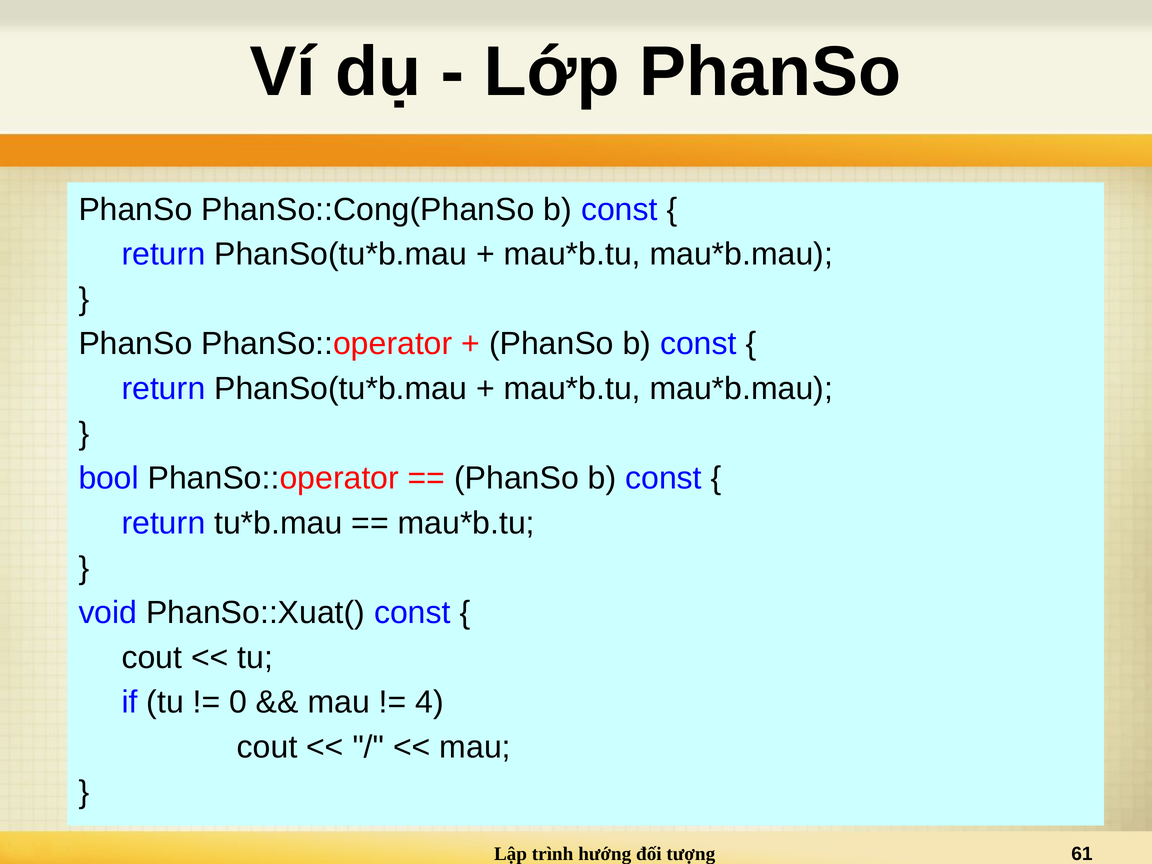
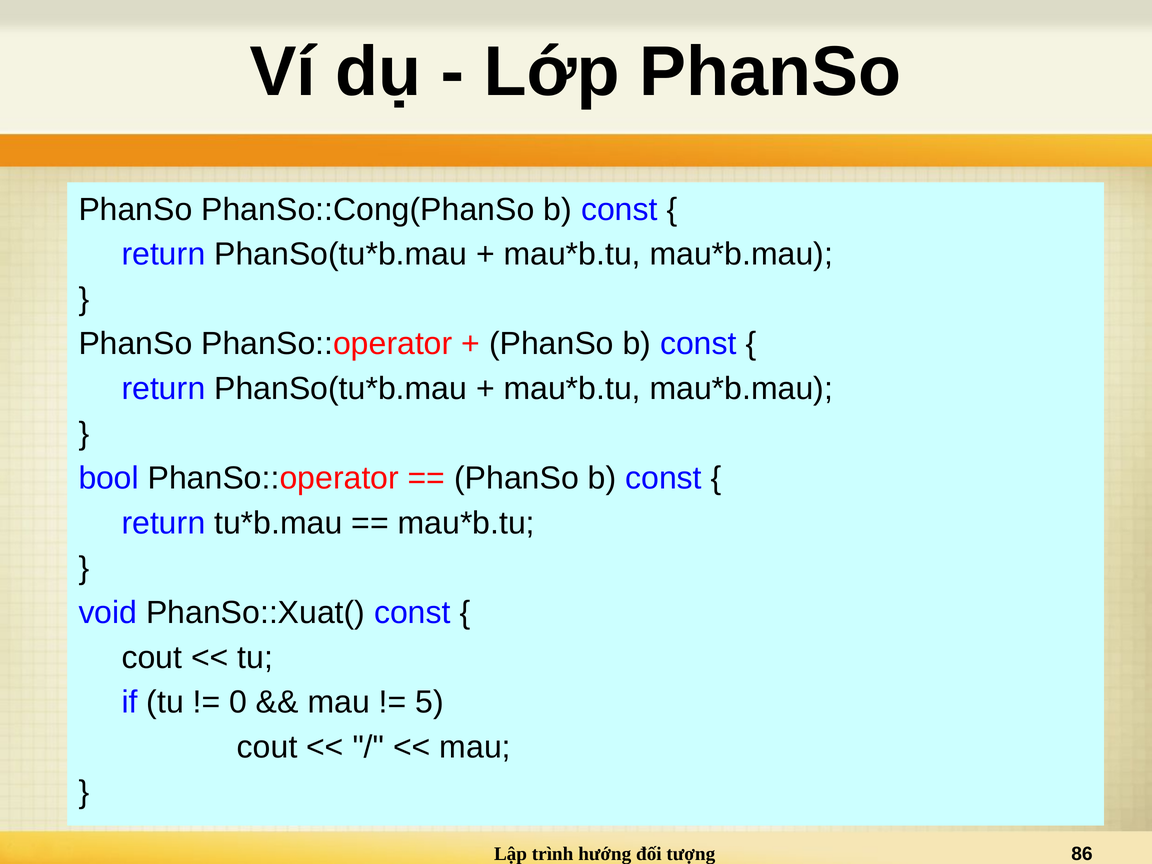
4: 4 -> 5 (430, 702)
61: 61 -> 86 (1082, 854)
